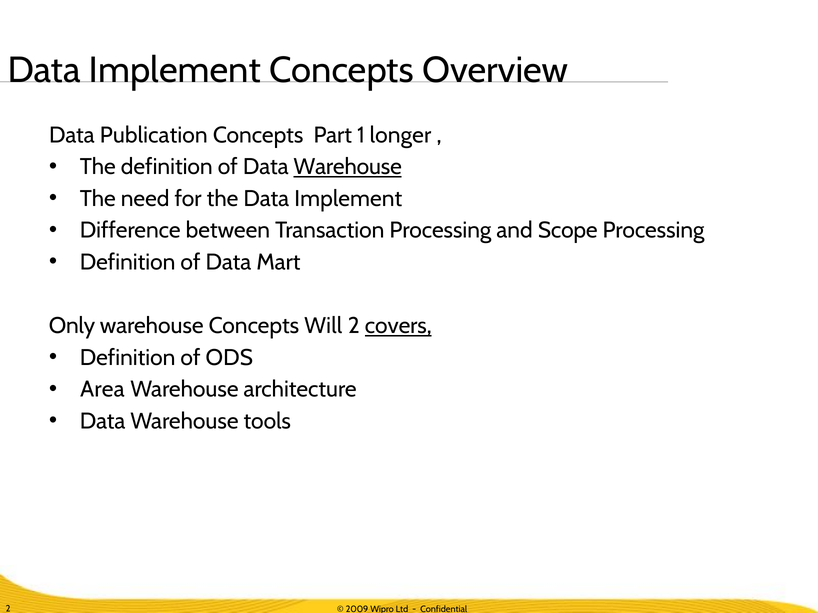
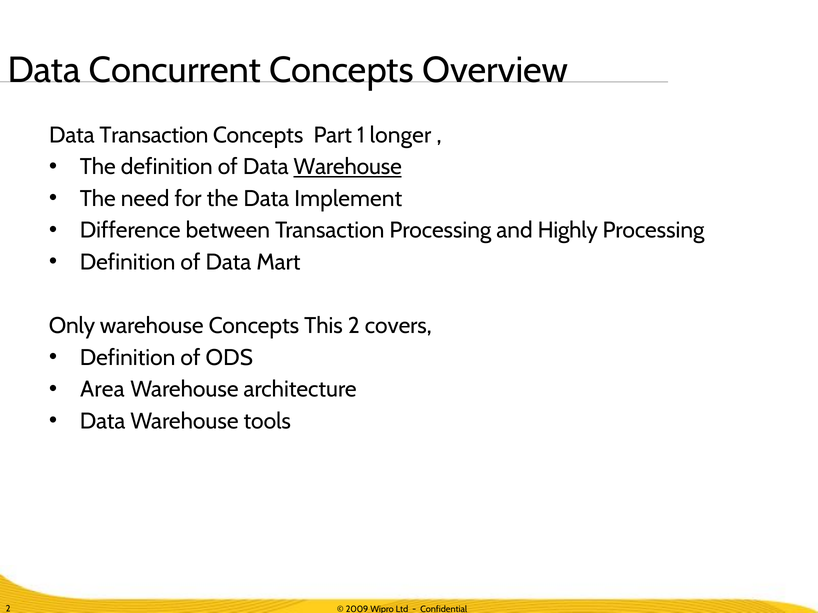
Implement: Implement -> Concurrent (175, 70)
Data Publication: Publication -> Transaction (154, 135)
Scope: Scope -> Highly (568, 231)
Will: Will -> This (323, 326)
covers underline: present -> none (398, 326)
